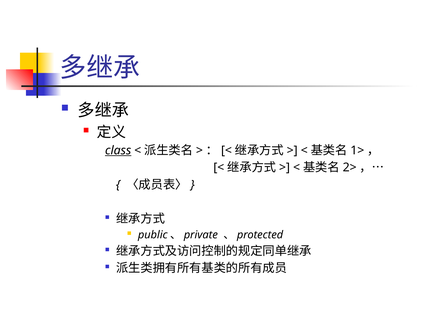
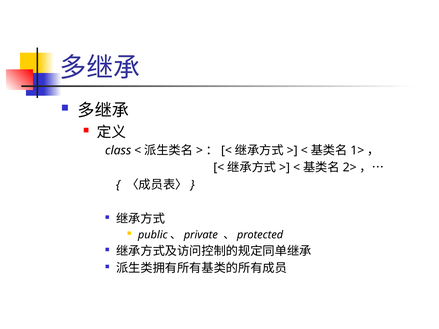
class underline: present -> none (118, 151)
